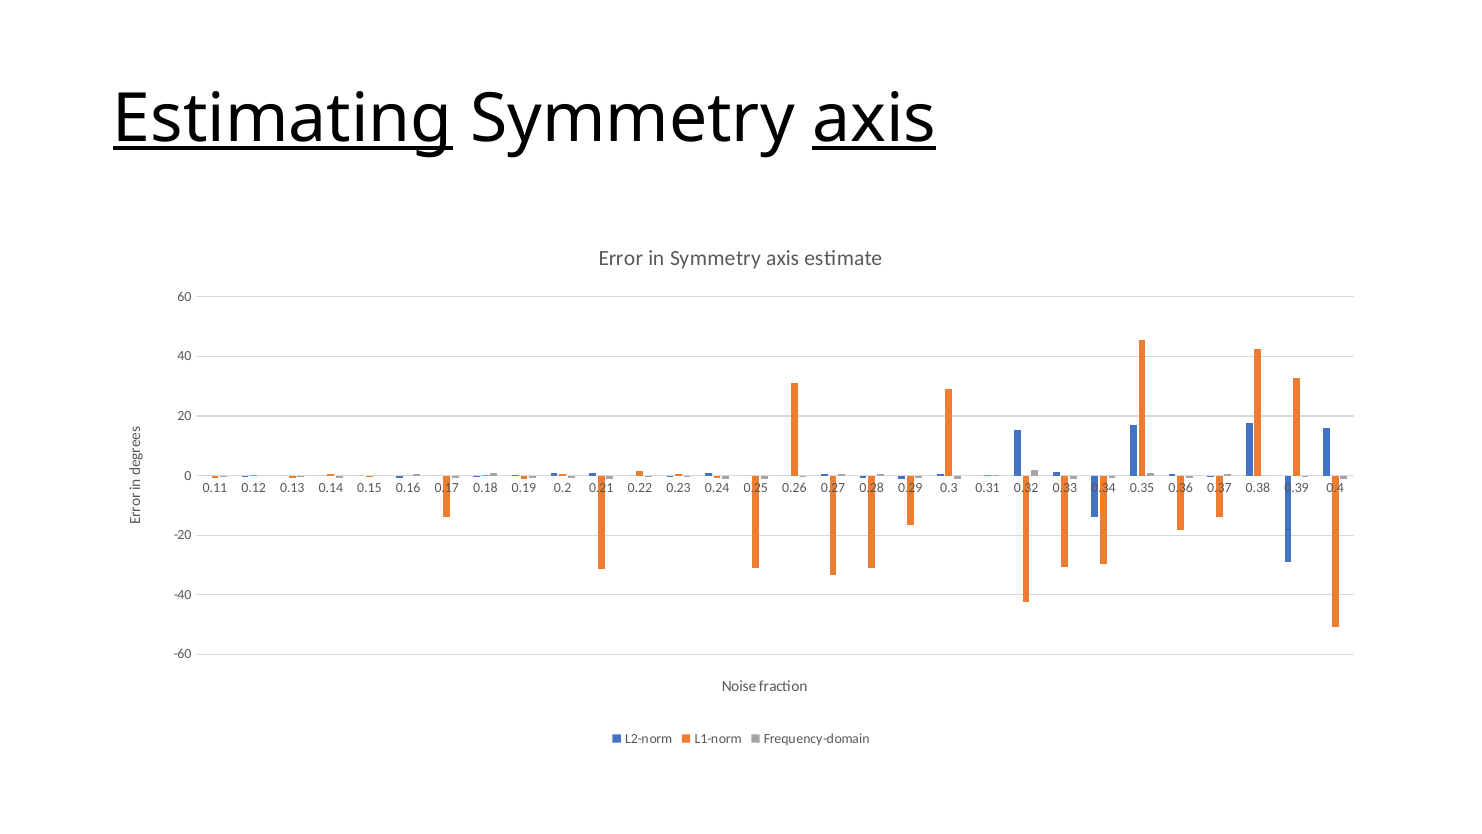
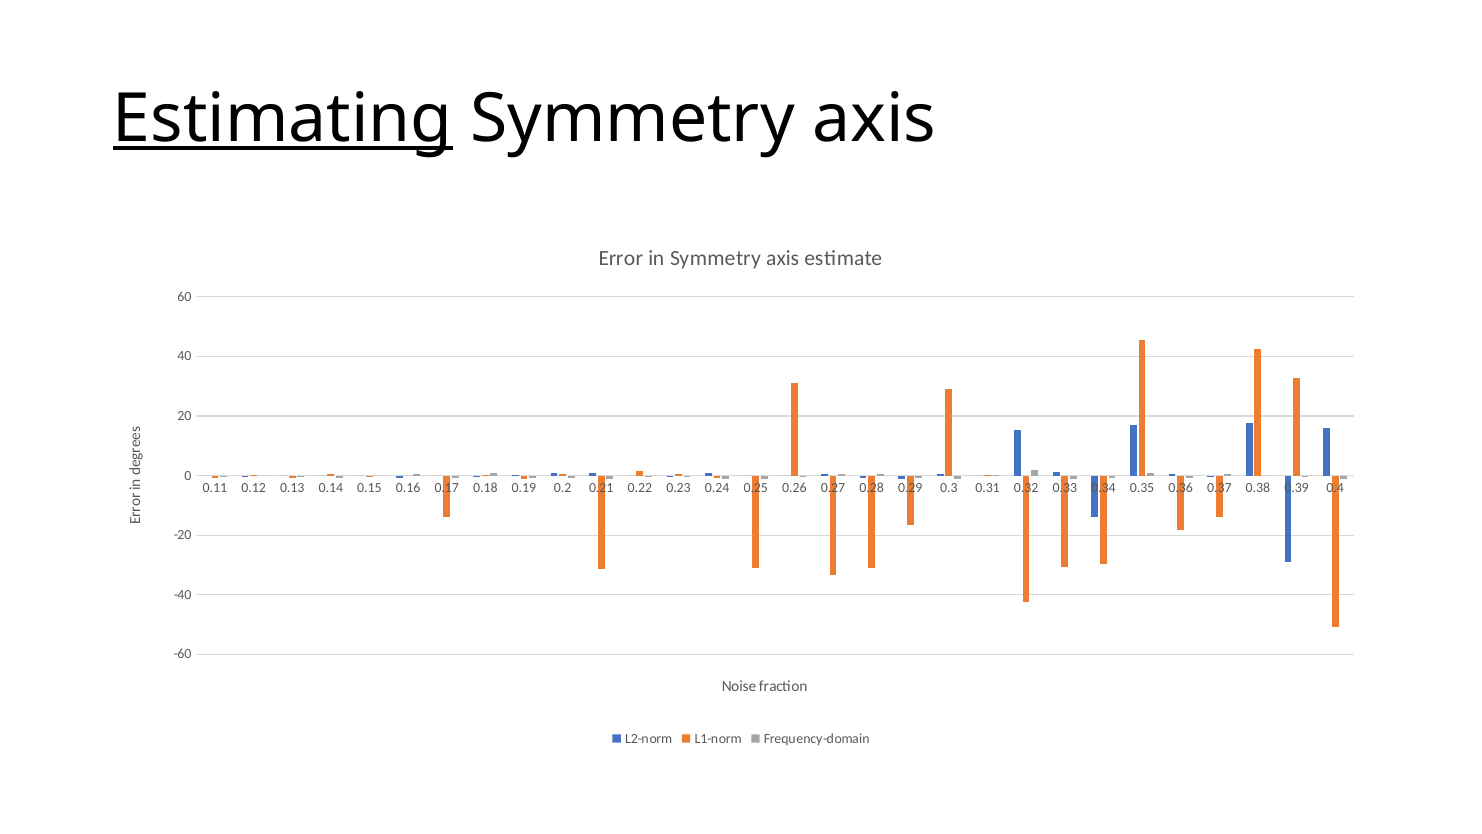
axis underline: present -> none (874, 119)
